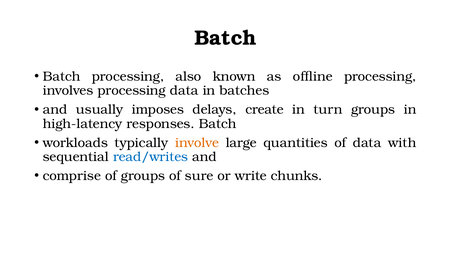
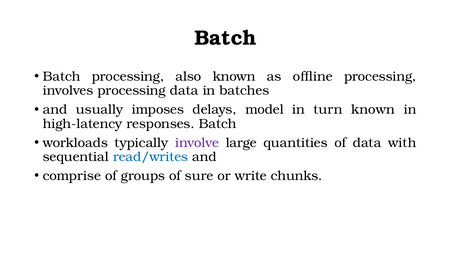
create: create -> model (265, 109)
turn groups: groups -> known (373, 109)
involve colour: orange -> purple (197, 142)
